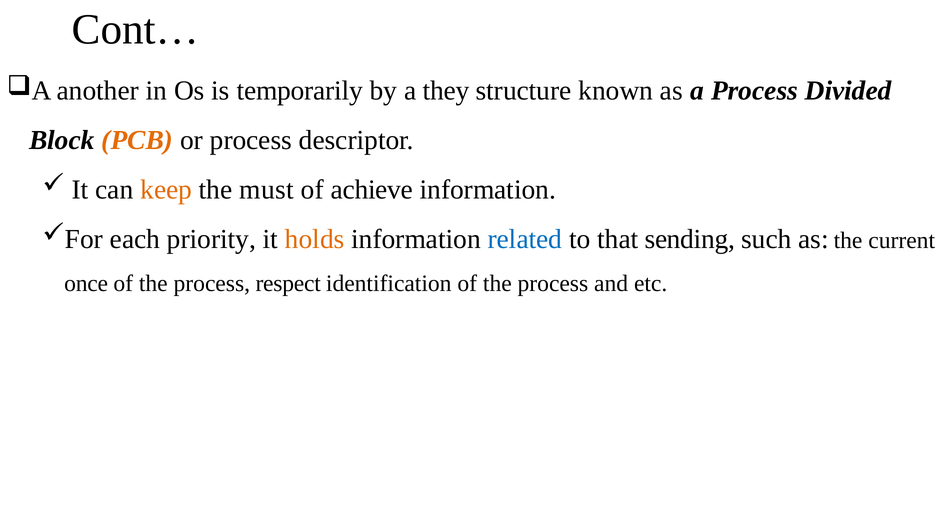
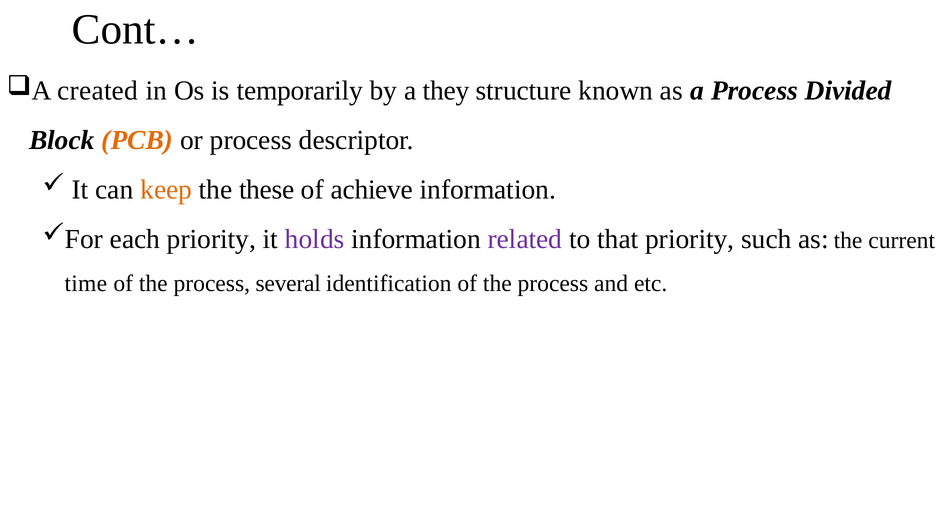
another: another -> created (98, 91)
must: must -> these (267, 190)
holds colour: orange -> purple (315, 239)
related colour: blue -> purple (525, 239)
that sending: sending -> priority (690, 239)
once: once -> time (86, 284)
respect: respect -> several (288, 284)
